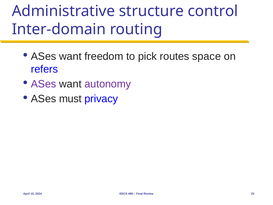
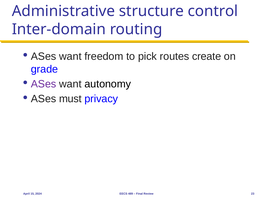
space: space -> create (207, 56)
refers: refers -> grade (44, 69)
autonomy colour: purple -> black (108, 84)
